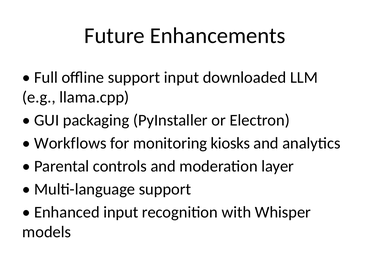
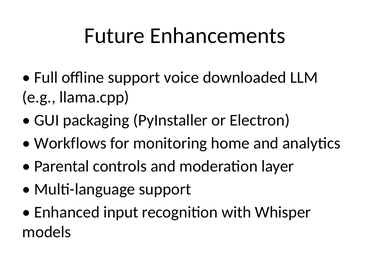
support input: input -> voice (181, 78)
kiosks: kiosks -> home (230, 143)
